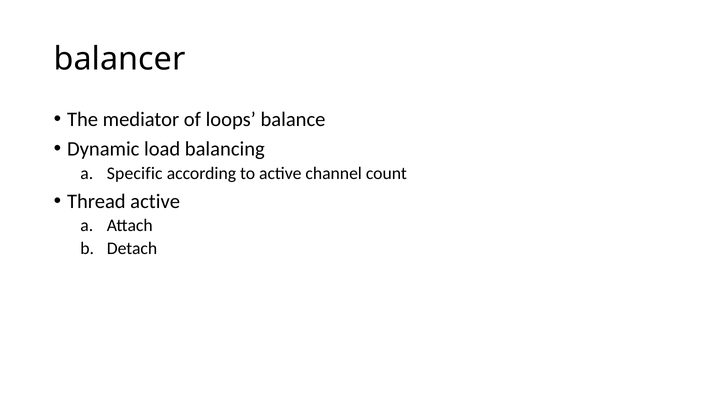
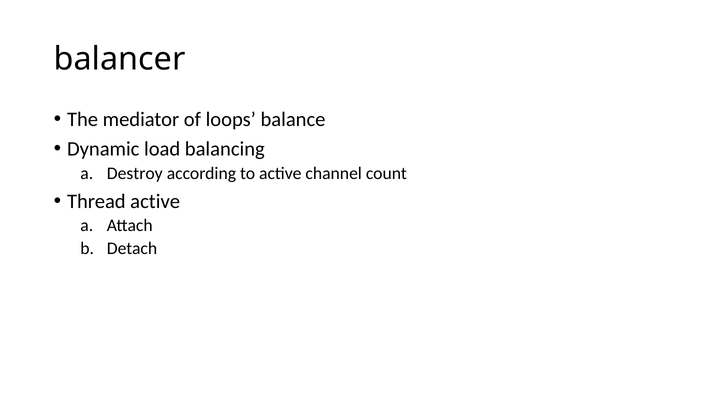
Specific: Specific -> Destroy (135, 173)
